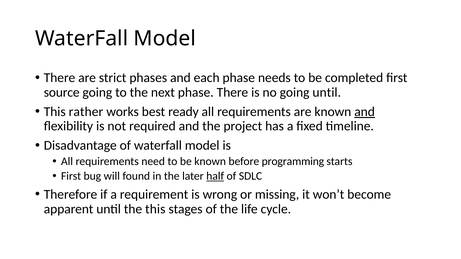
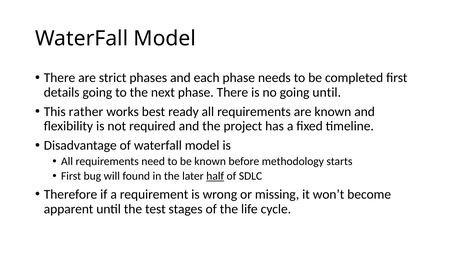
source: source -> details (62, 92)
and underline: present -> none (365, 112)
programming: programming -> methodology (293, 162)
the this: this -> test (155, 209)
